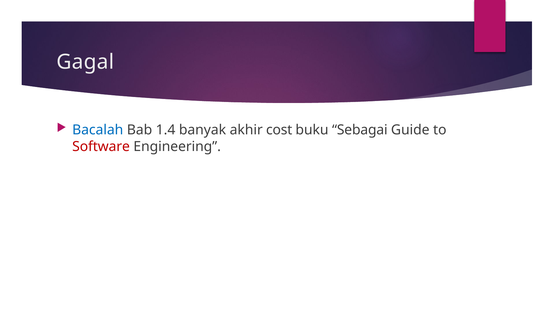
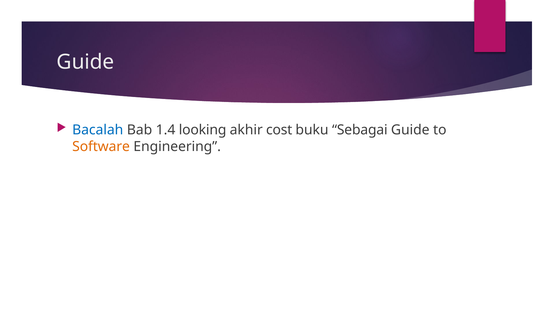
Gagal: Gagal -> Guide (85, 62)
banyak: banyak -> looking (203, 130)
Software colour: red -> orange (101, 146)
